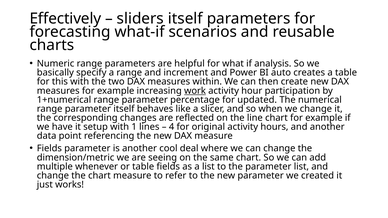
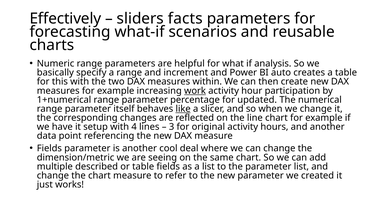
sliders itself: itself -> facts (185, 19)
like underline: none -> present (183, 109)
1: 1 -> 4 (134, 127)
4: 4 -> 3 (172, 127)
whenever: whenever -> described (97, 167)
